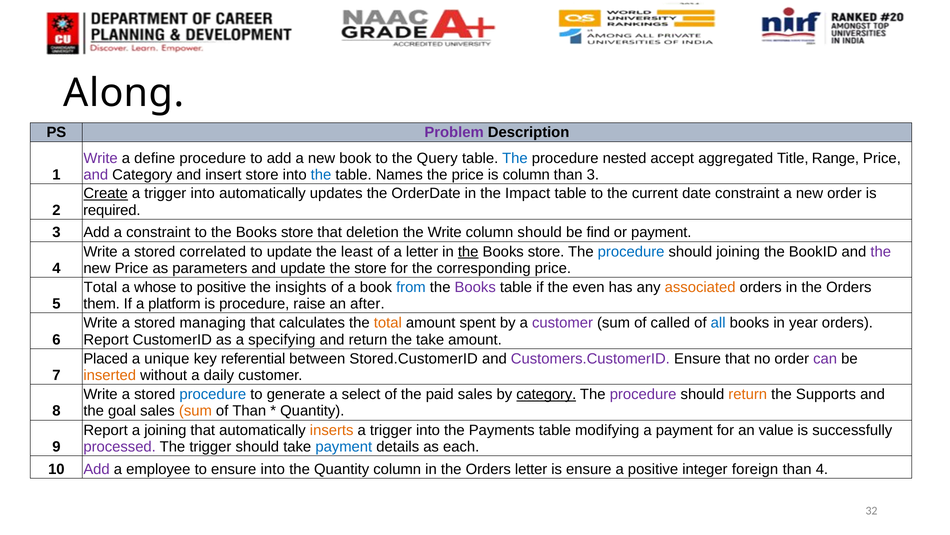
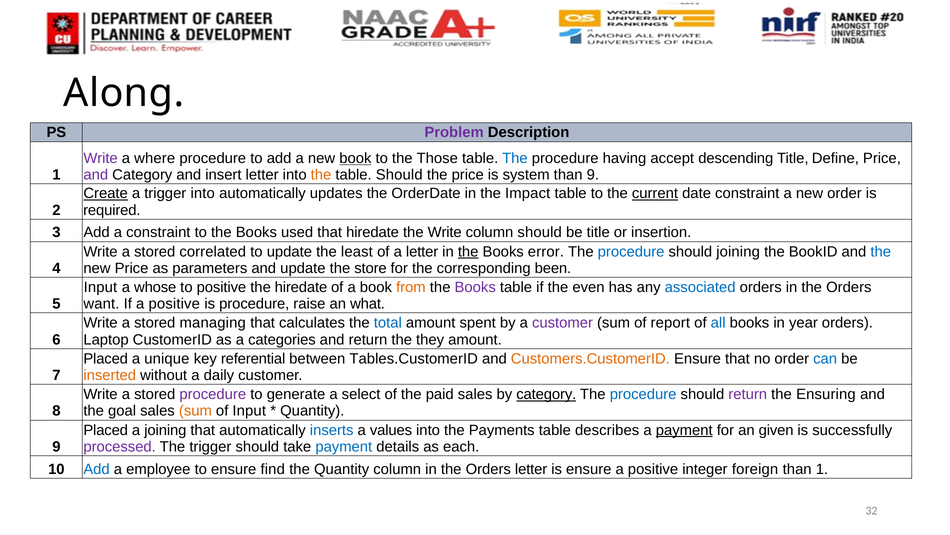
define: define -> where (155, 158)
book underline: none -> present (355, 158)
Query: Query -> Those (437, 158)
nested: nested -> having (625, 158)
aggregated: aggregated -> descending (736, 158)
Range: Range -> Define (835, 158)
insert store: store -> letter (262, 175)
the colour: blue -> orange (321, 175)
table Names: Names -> Should (399, 175)
is column: column -> system (526, 175)
than 3: 3 -> 9 (593, 175)
current underline: none -> present (655, 193)
to the Books store: store -> used (297, 232)
that deletion: deletion -> hiredate (373, 232)
be find: find -> title (598, 232)
or payment: payment -> insertion (661, 232)
store: store -> error (546, 251)
the colour: purple -> blue (881, 251)
corresponding price: price -> been (553, 268)
Total: Total -> Input (100, 287)
the insights: insights -> hiredate (301, 287)
from colour: blue -> orange (411, 287)
associated colour: orange -> blue (700, 287)
them: them -> want (101, 304)
If a platform: platform -> positive (174, 304)
after: after -> what (368, 304)
total colour: orange -> blue (388, 323)
called: called -> report (670, 323)
Report: Report -> Laptop (106, 339)
specifying: specifying -> categories (282, 339)
the take: take -> they (430, 339)
Stored.CustomerID: Stored.CustomerID -> Tables.CustomerID (414, 358)
Customers.CustomerID colour: purple -> orange (590, 358)
can colour: purple -> blue (825, 358)
procedure colour: blue -> purple (213, 394)
procedure colour: purple -> blue (643, 394)
return colour: orange -> purple (748, 394)
Supports: Supports -> Ensuring (826, 394)
of Than: Than -> Input (249, 411)
Report: Report -> Placed (106, 430)
inserts colour: orange -> blue (332, 430)
trigger: trigger -> values (391, 430)
modifying: modifying -> describes (607, 430)
payment underline: none -> present (684, 430)
value: value -> given (776, 430)
Add colour: purple -> blue (97, 469)
ensure into: into -> find (273, 469)
than 4: 4 -> 1 (822, 469)
